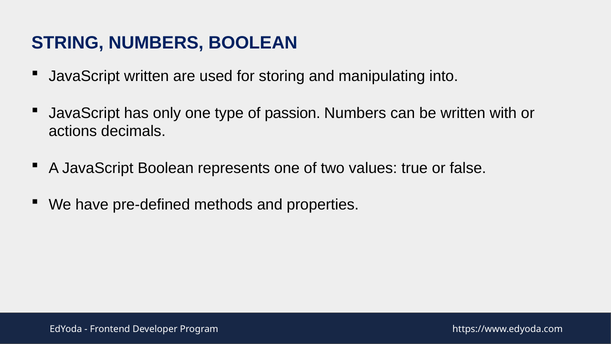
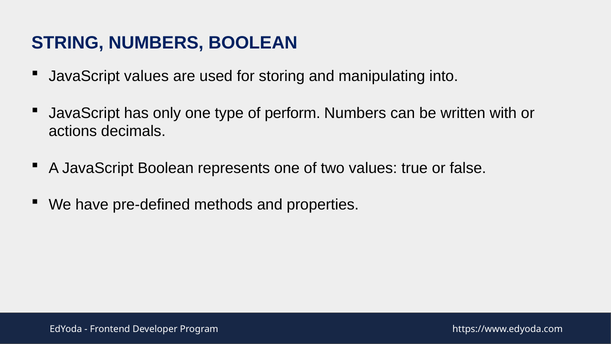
JavaScript written: written -> values (146, 76)
passion: passion -> perform (293, 113)
